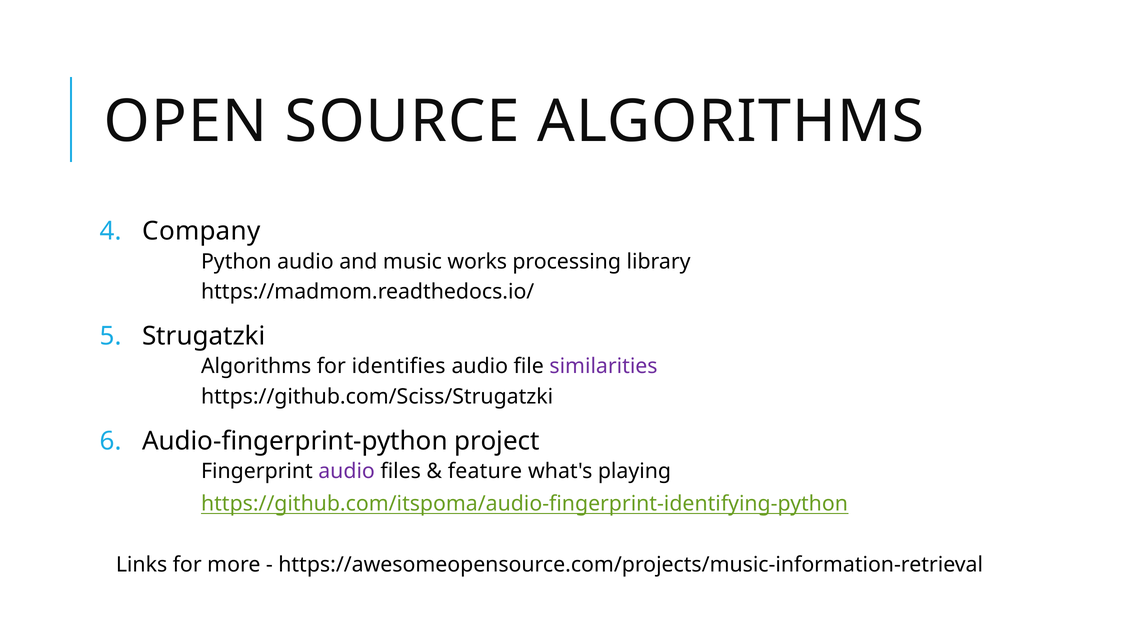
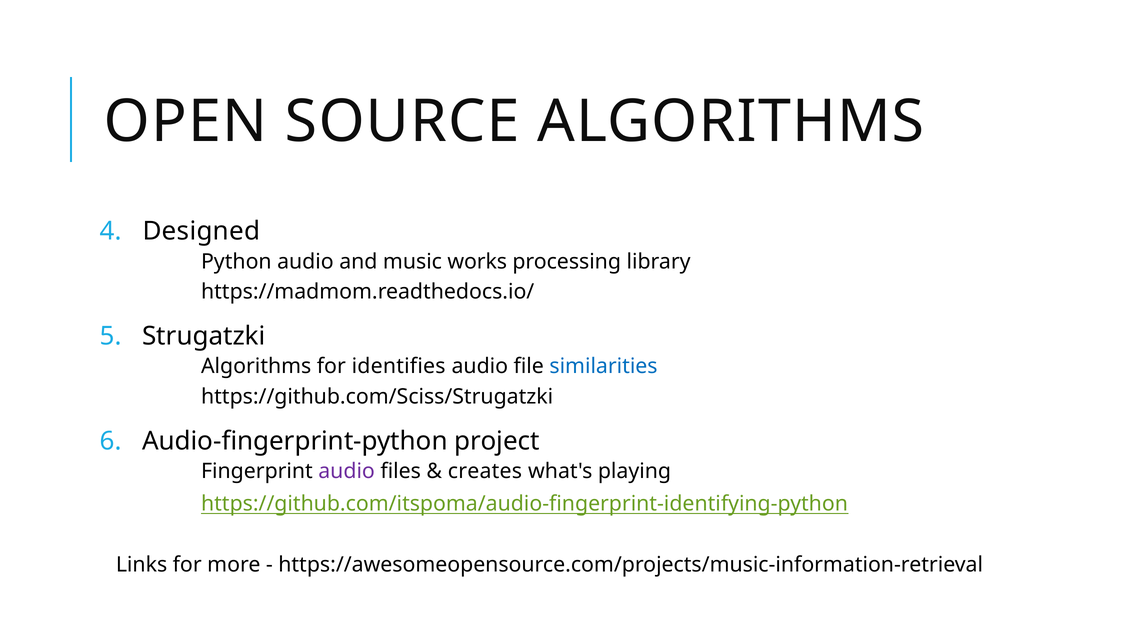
Company: Company -> Designed (201, 231)
similarities colour: purple -> blue (604, 366)
feature: feature -> creates (485, 471)
